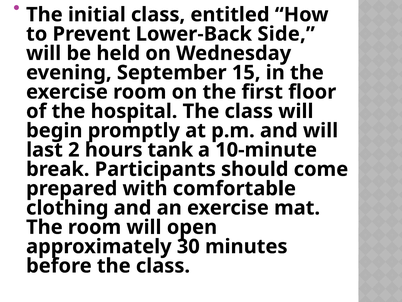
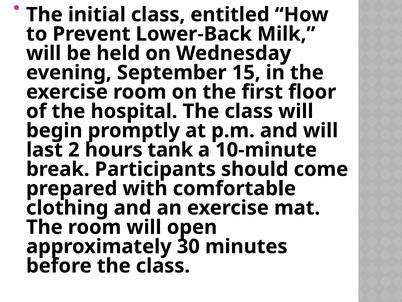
Side: Side -> Milk (286, 34)
